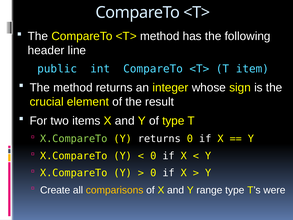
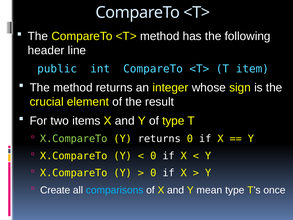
comparisons colour: yellow -> light blue (115, 190)
range: range -> mean (209, 190)
were: were -> once (274, 190)
